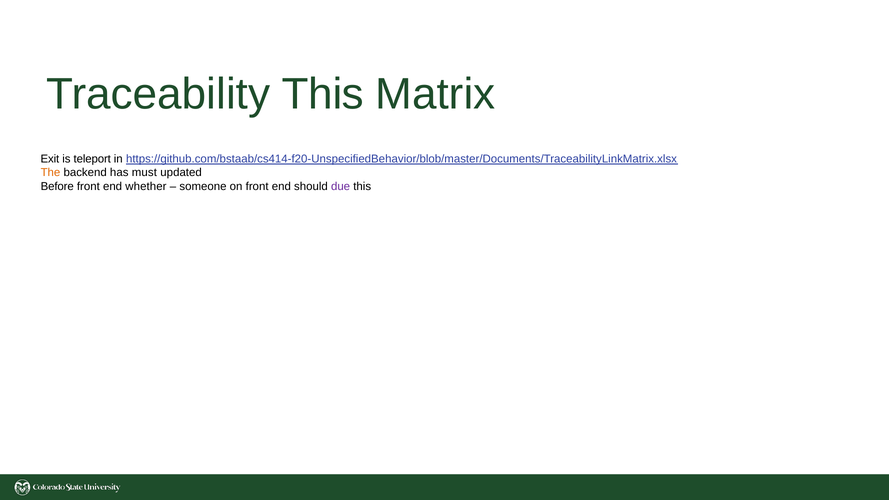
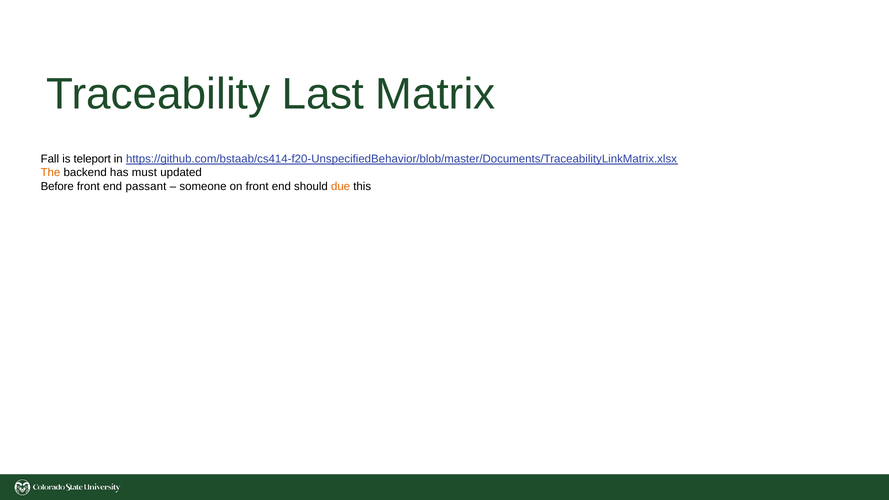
Traceability This: This -> Last (323, 94)
Exit: Exit -> Fall (50, 159)
whether: whether -> passant (146, 186)
due colour: purple -> orange (341, 186)
